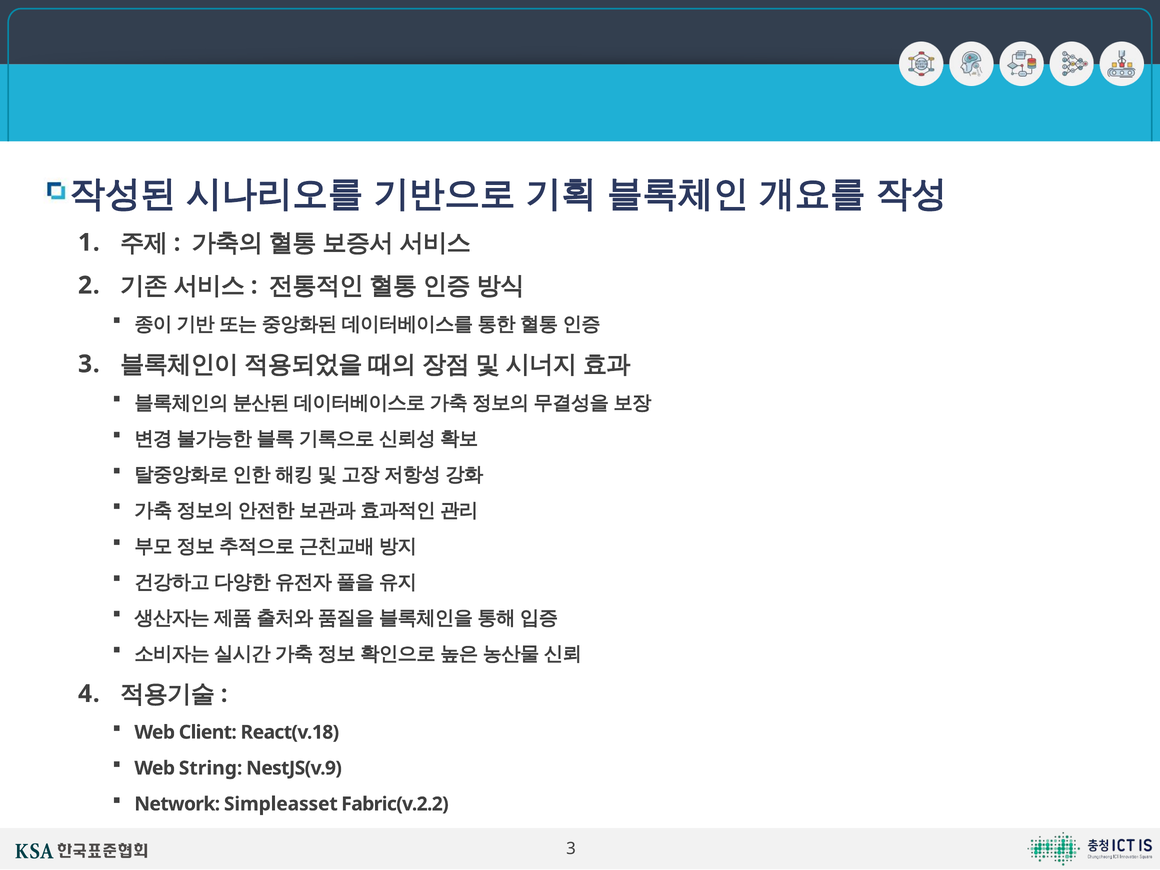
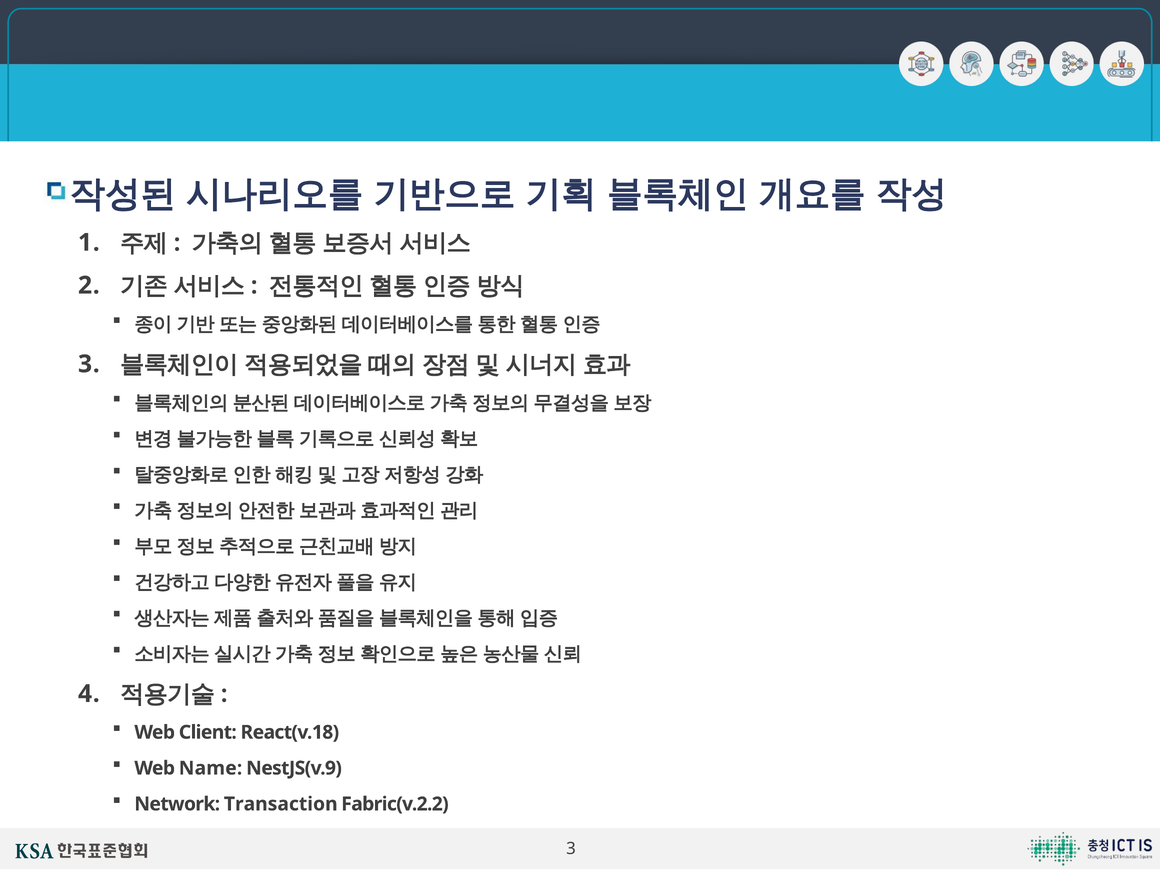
String: String -> Name (211, 768)
Simpleasset: Simpleasset -> Transaction (281, 804)
